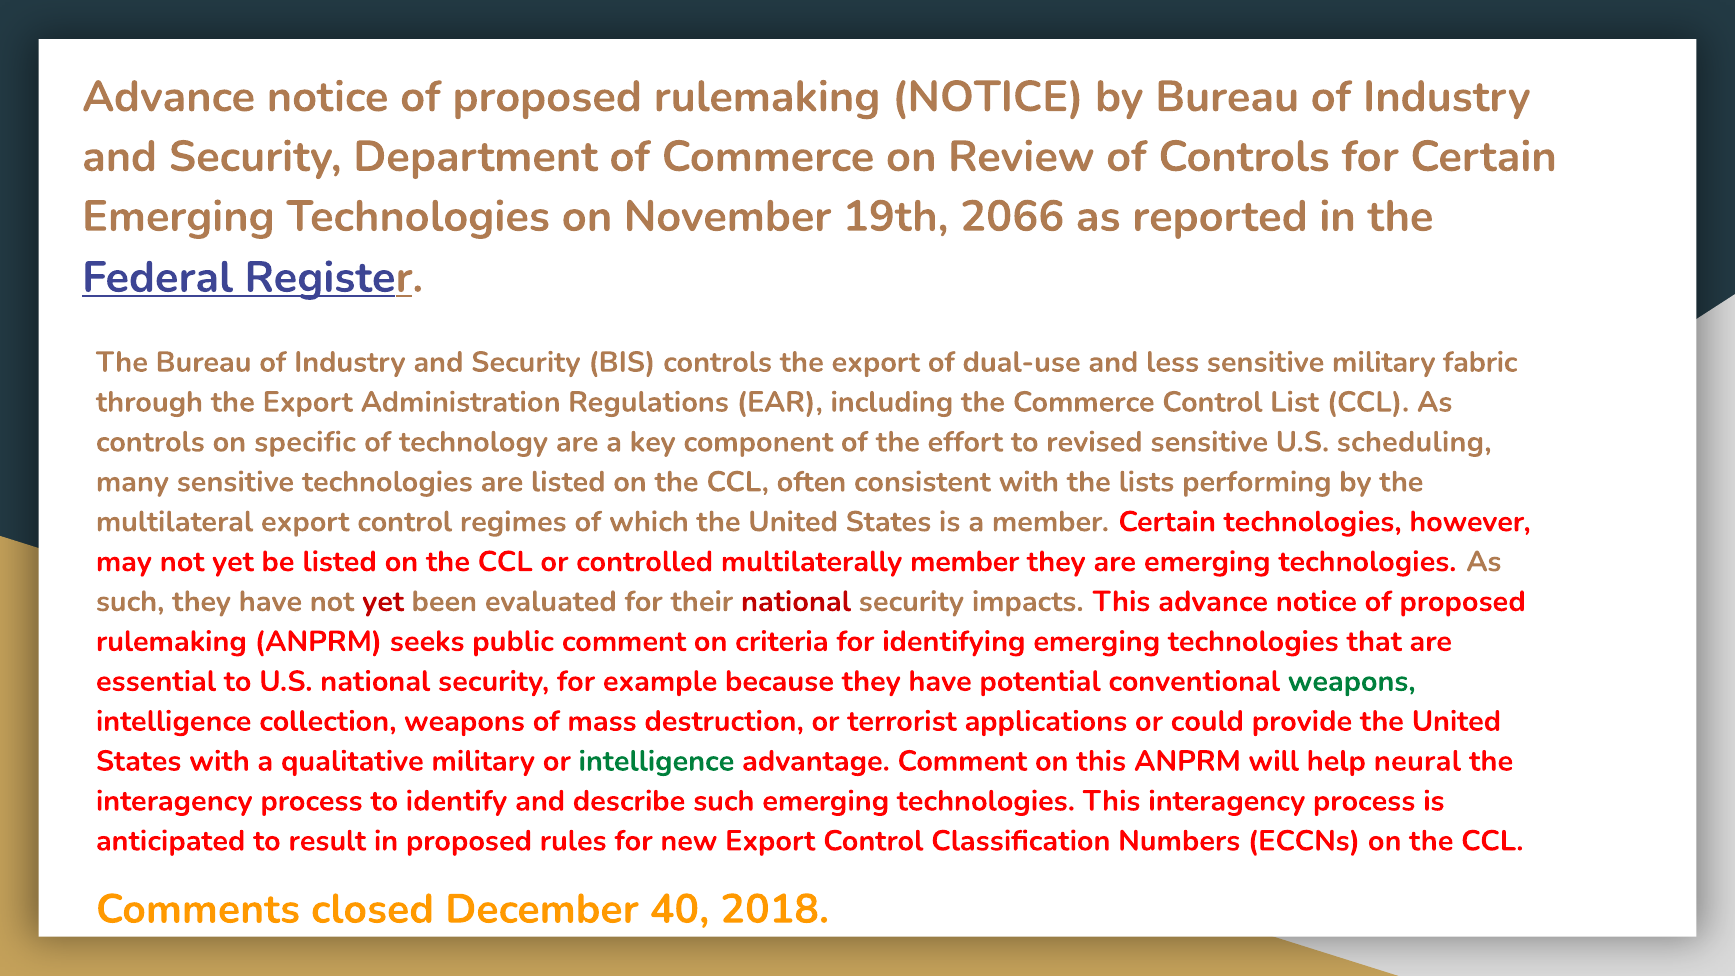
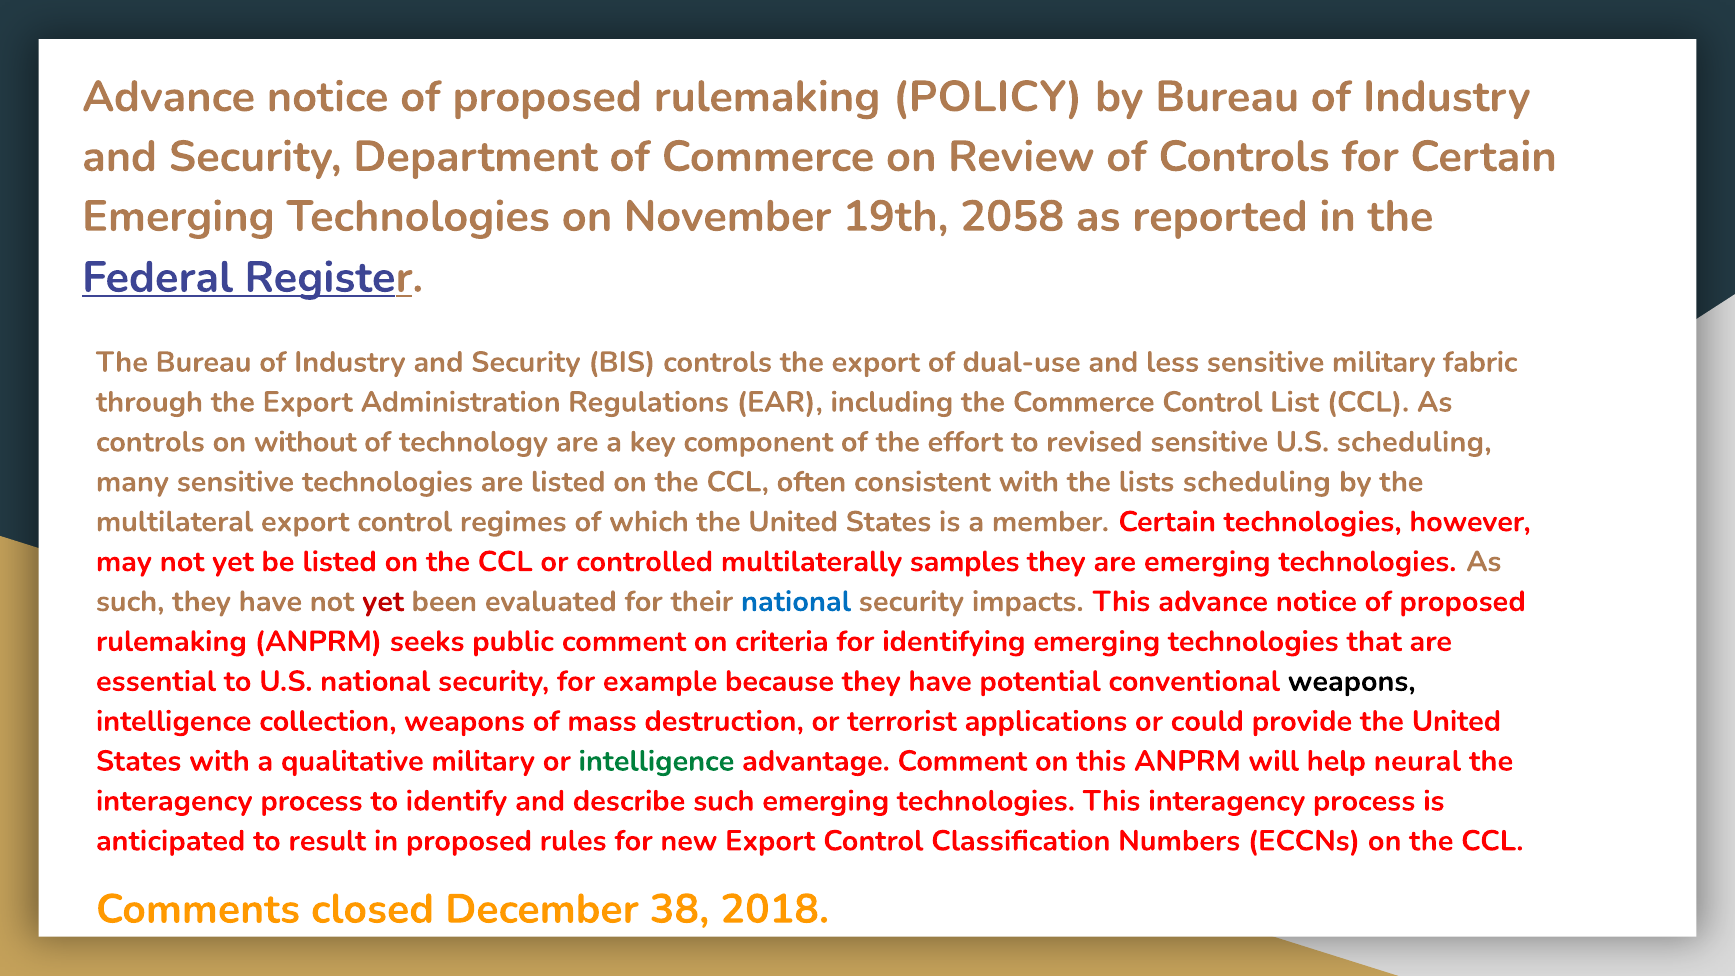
rulemaking NOTICE: NOTICE -> POLICY (988, 97)
2066: 2066 -> 2058 (1012, 216)
specific: specific -> without (305, 442)
lists performing: performing -> scheduling (1257, 482)
multilaterally member: member -> samples (965, 562)
national colour: red -> blue (796, 601)
weapons colour: green -> black (1352, 681)
40: 40 -> 38 (680, 909)
